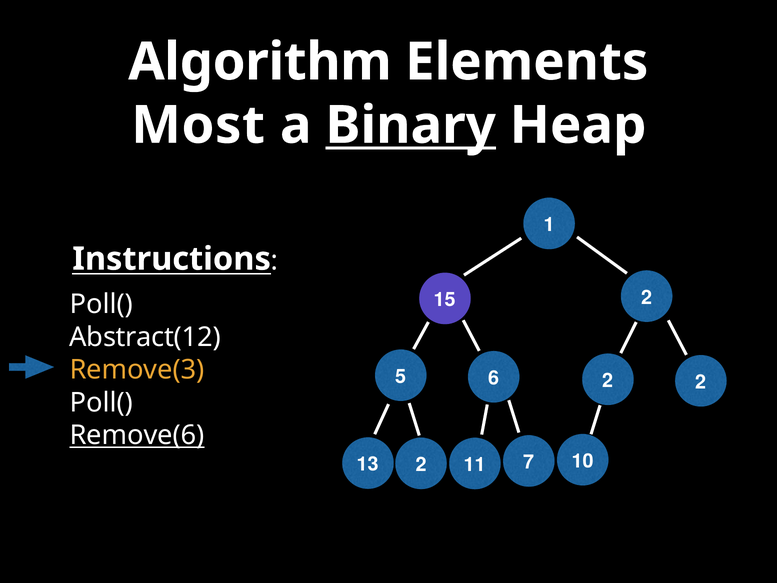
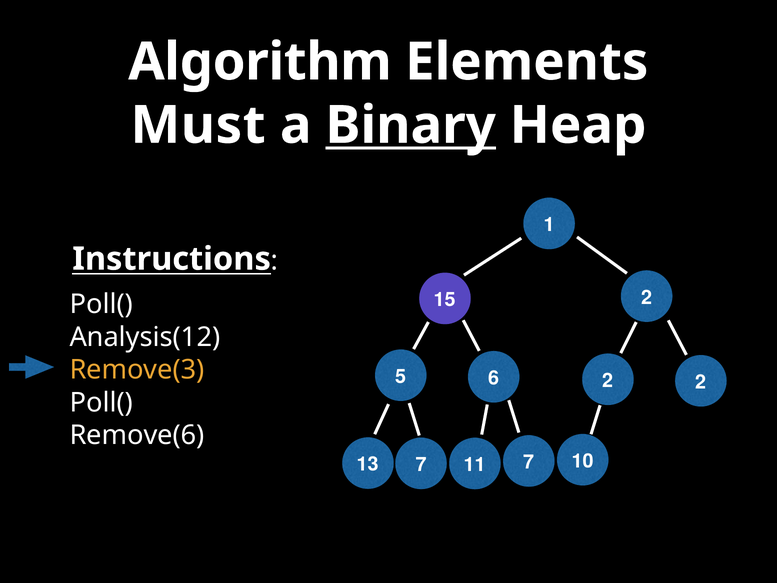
Most: Most -> Must (198, 125)
Abstract(12: Abstract(12 -> Analysis(12 (145, 337)
Remove(6 underline: present -> none (137, 435)
13 2: 2 -> 7 (421, 465)
